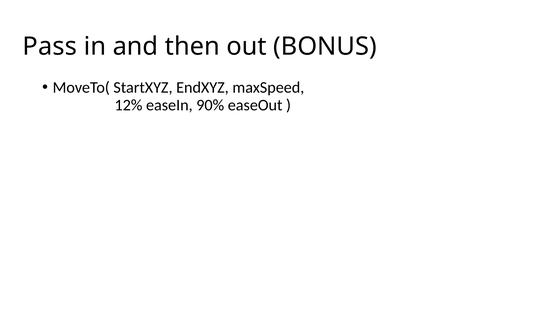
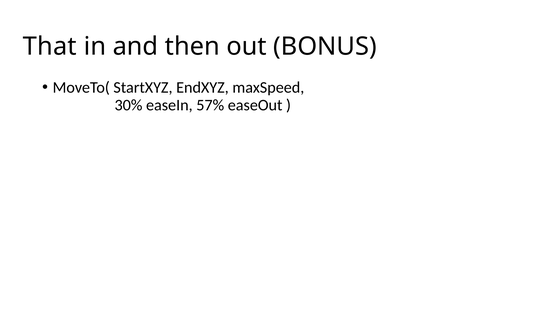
Pass: Pass -> That (50, 47)
12%: 12% -> 30% (128, 105)
90%: 90% -> 57% (210, 105)
